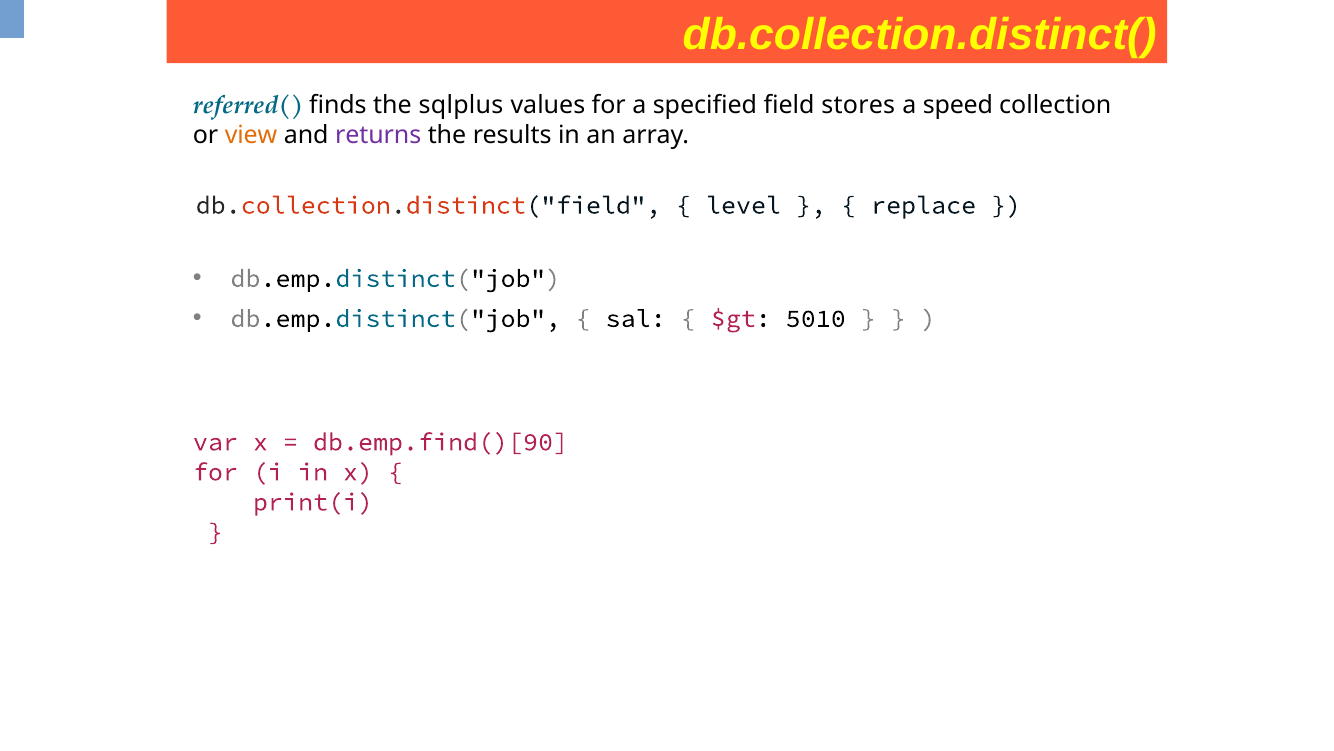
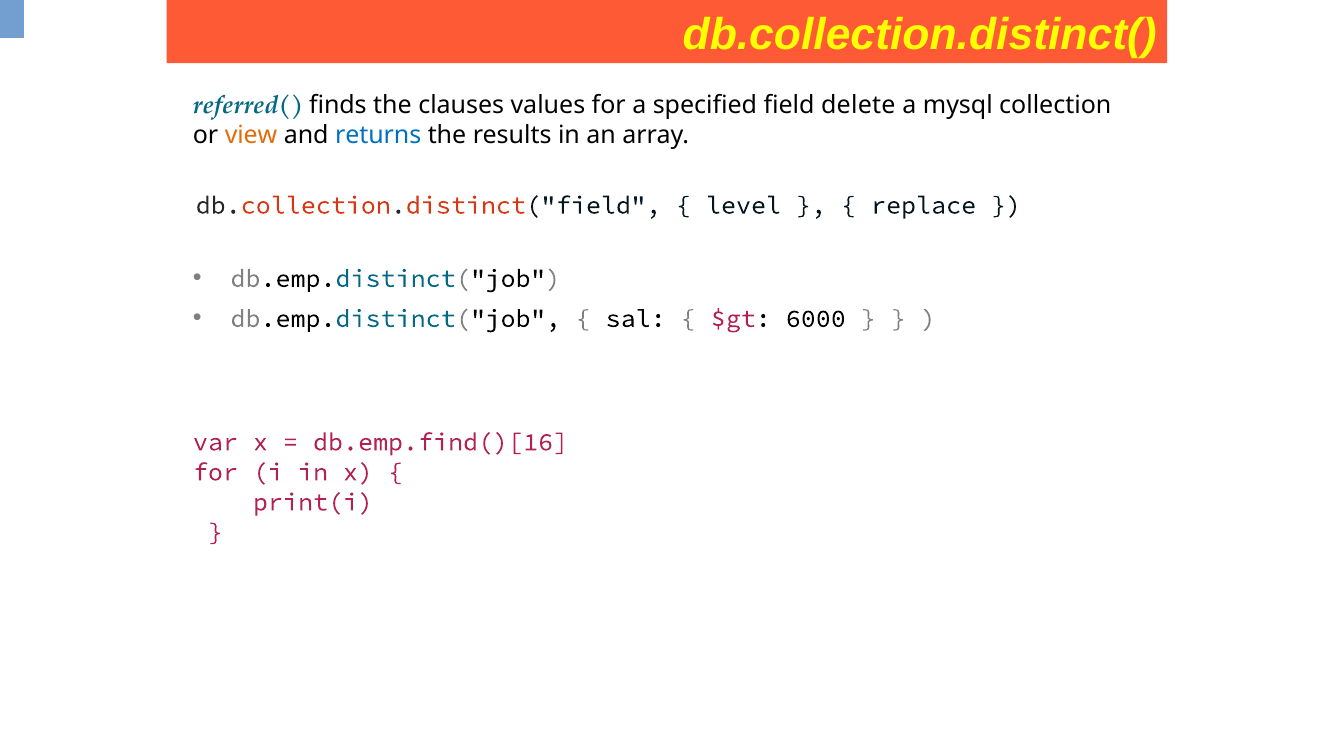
sqlplus: sqlplus -> clauses (461, 105)
stores: stores -> delete (858, 105)
speed: speed -> mysql (958, 105)
returns colour: purple -> blue (378, 135)
5010: 5010 -> 6000 (816, 318)
db.emp.find()[90: db.emp.find()[90 -> db.emp.find()[16 (441, 442)
